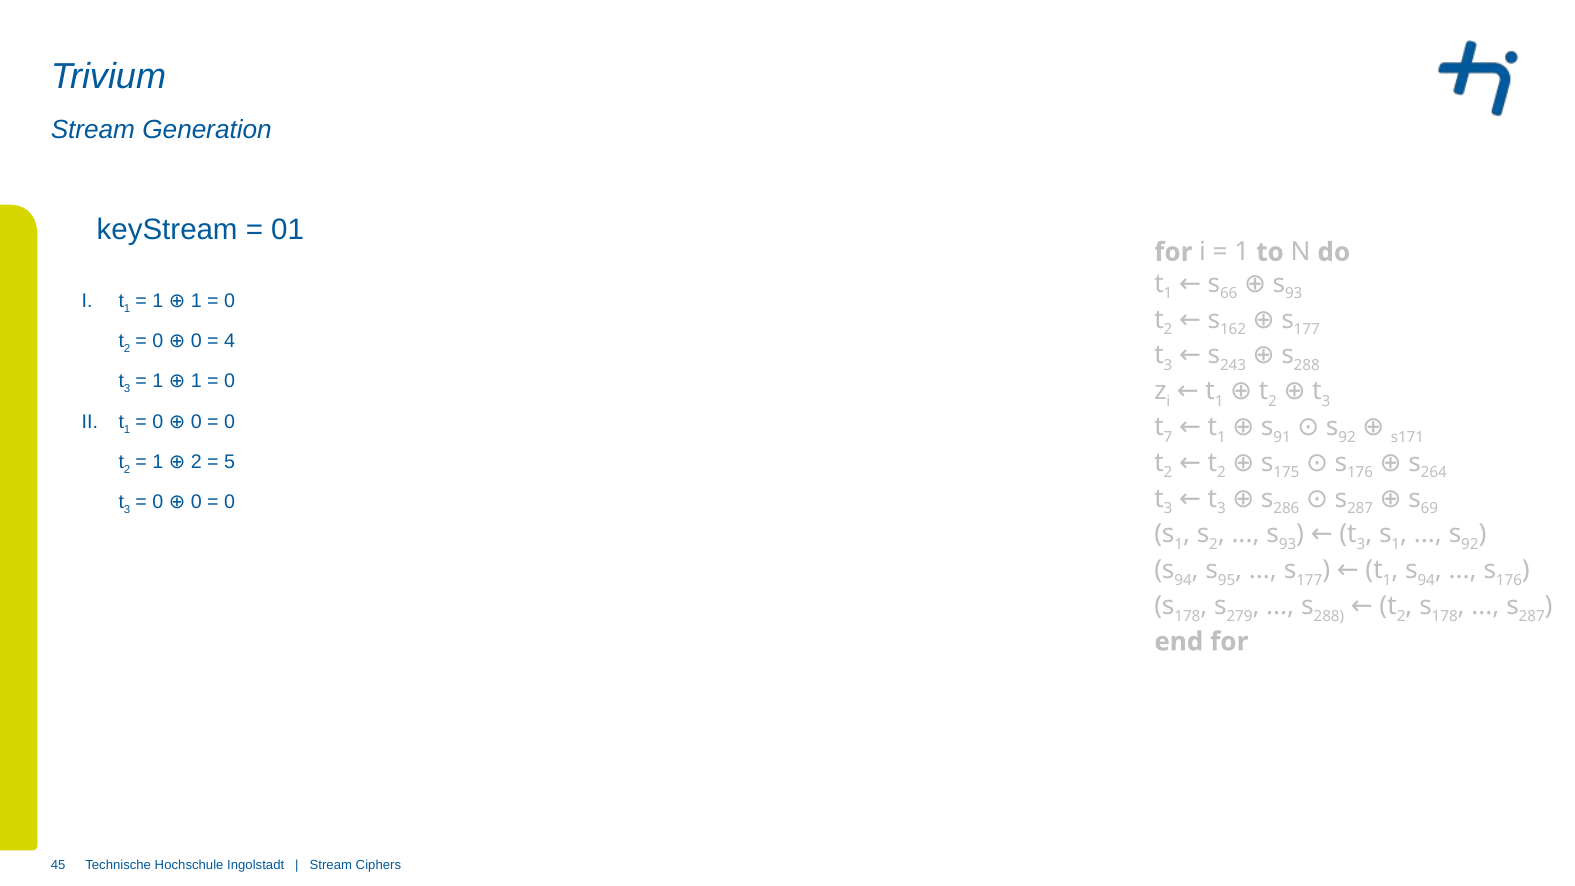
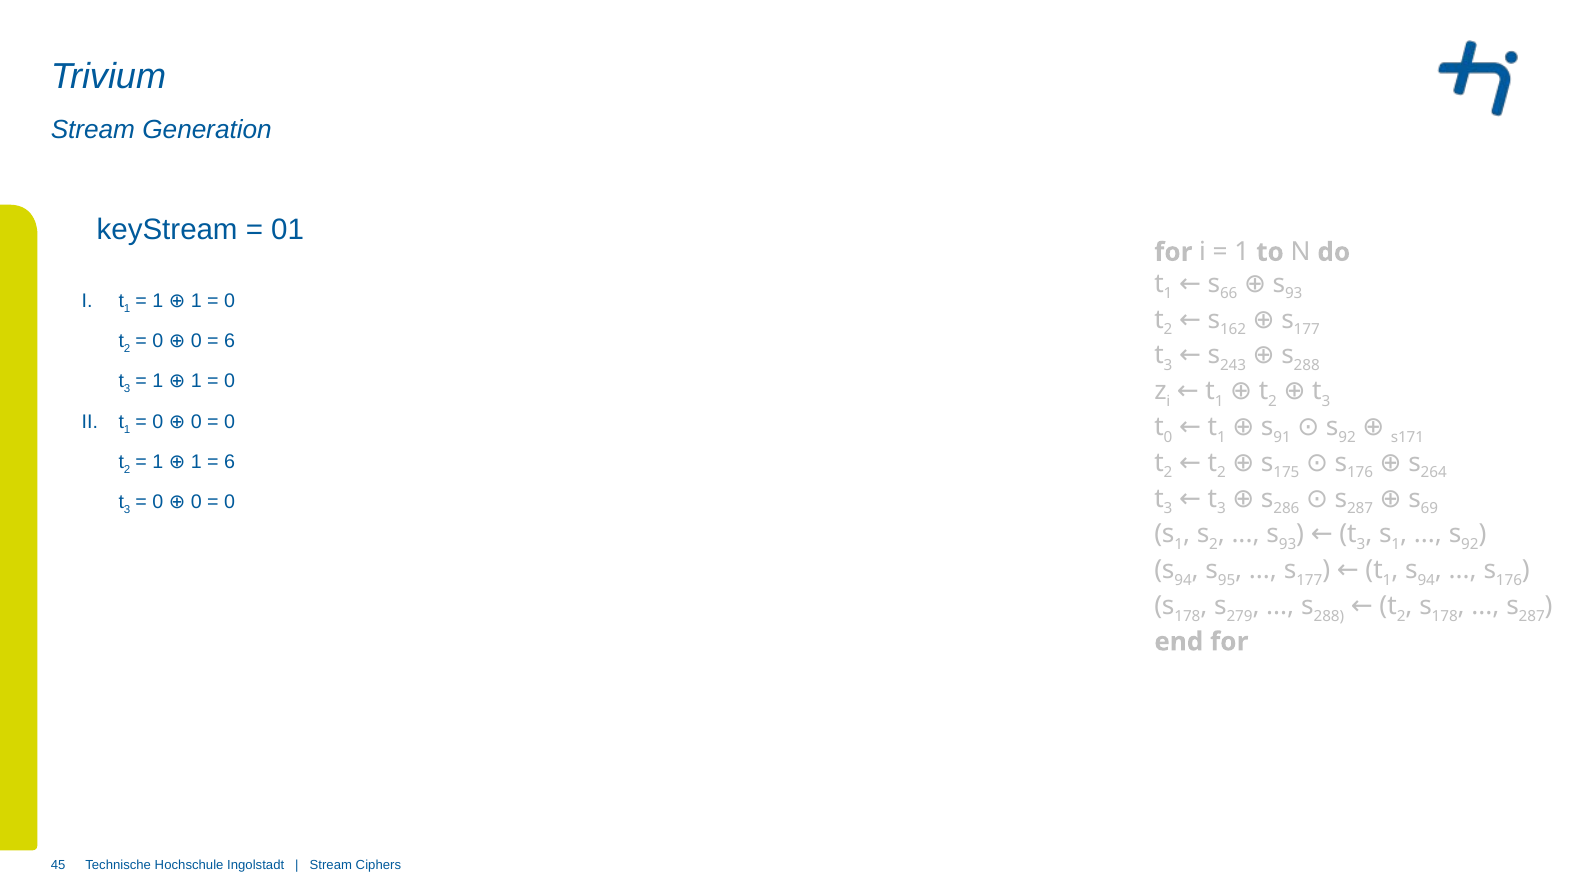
4: 4 -> 6 (230, 341)
7: 7 -> 0 (1168, 437)
2: 2 -> 1 (196, 462)
5: 5 -> 6 (230, 462)
